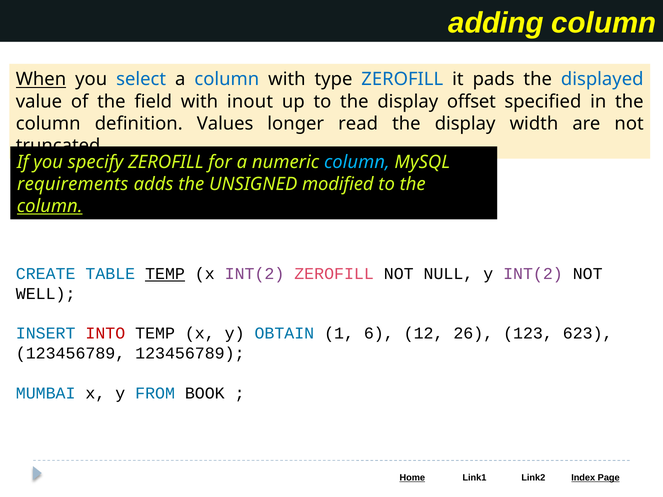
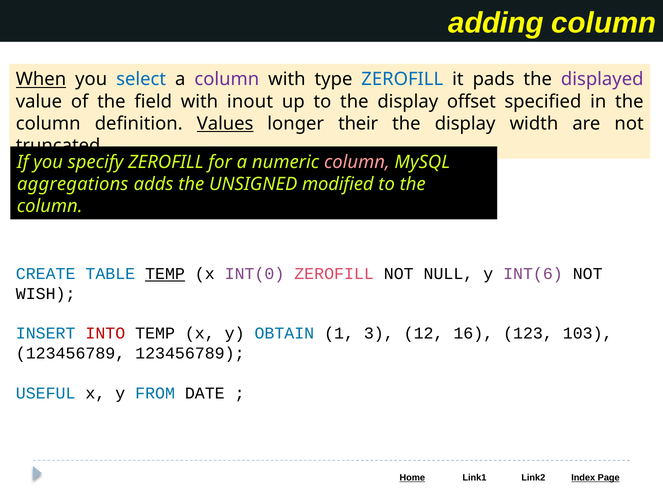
column colour: blue -> purple (227, 79)
displayed colour: blue -> purple (602, 79)
Values underline: none -> present (225, 124)
read: read -> their (358, 124)
column colour: light blue -> pink (357, 162)
requirements: requirements -> aggregations (73, 184)
column underline: present -> none (50, 206)
x INT(2: INT(2 -> INT(0 (255, 274)
y INT(2: INT(2 -> INT(6 (533, 274)
WELL: WELL -> WISH (46, 294)
6: 6 -> 3 (379, 334)
26: 26 -> 16 (473, 334)
623: 623 -> 103 (588, 334)
MUMBAI: MUMBAI -> USEFUL (46, 393)
BOOK: BOOK -> DATE (205, 393)
